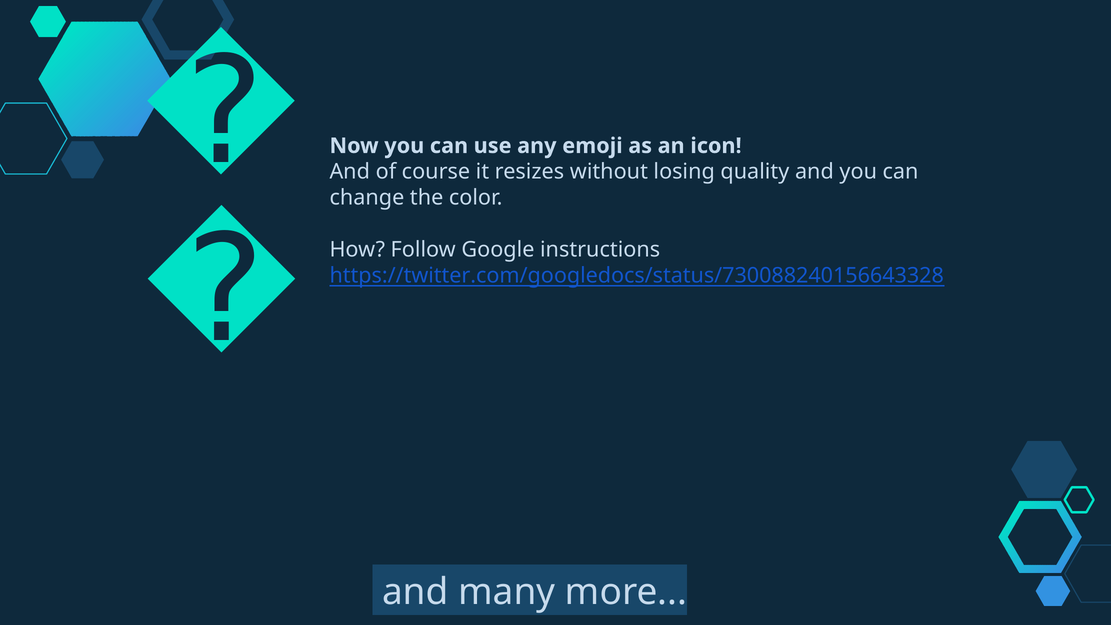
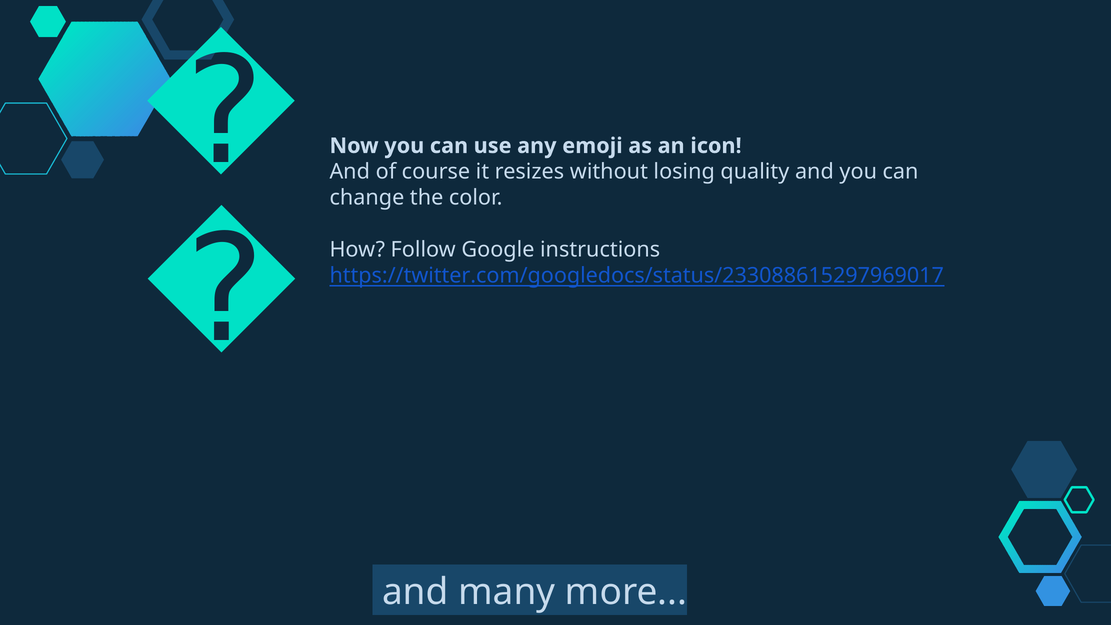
https://twitter.com/googledocs/status/730088240156643328: https://twitter.com/googledocs/status/730088240156643328 -> https://twitter.com/googledocs/status/233088615297969017 (637, 276)
